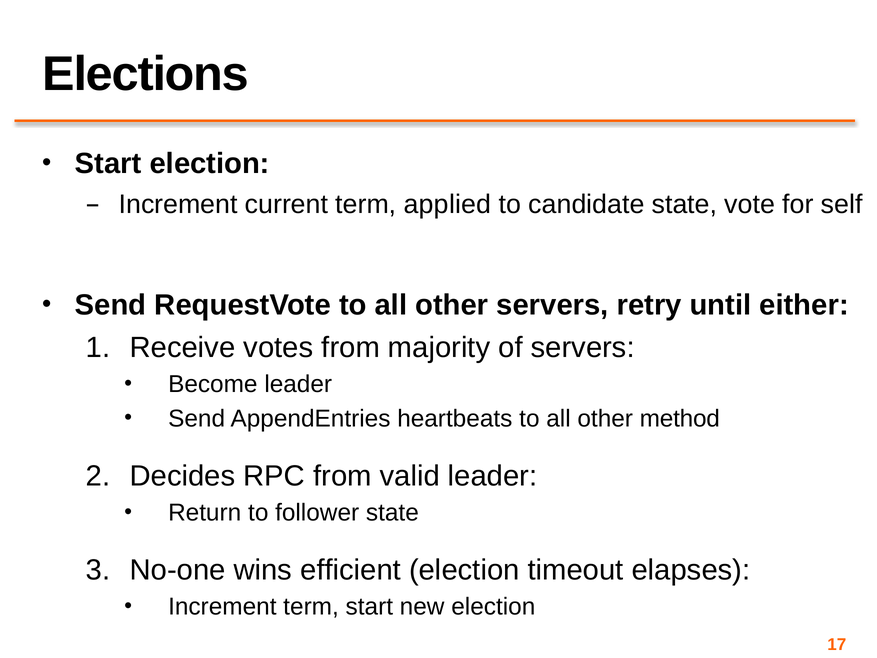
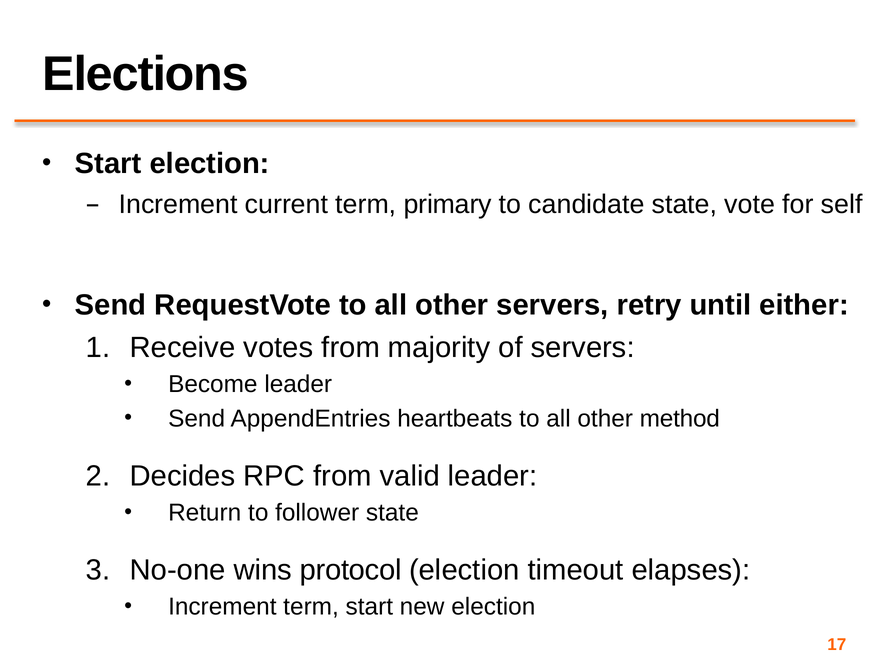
applied: applied -> primary (448, 204)
efficient: efficient -> protocol (351, 570)
